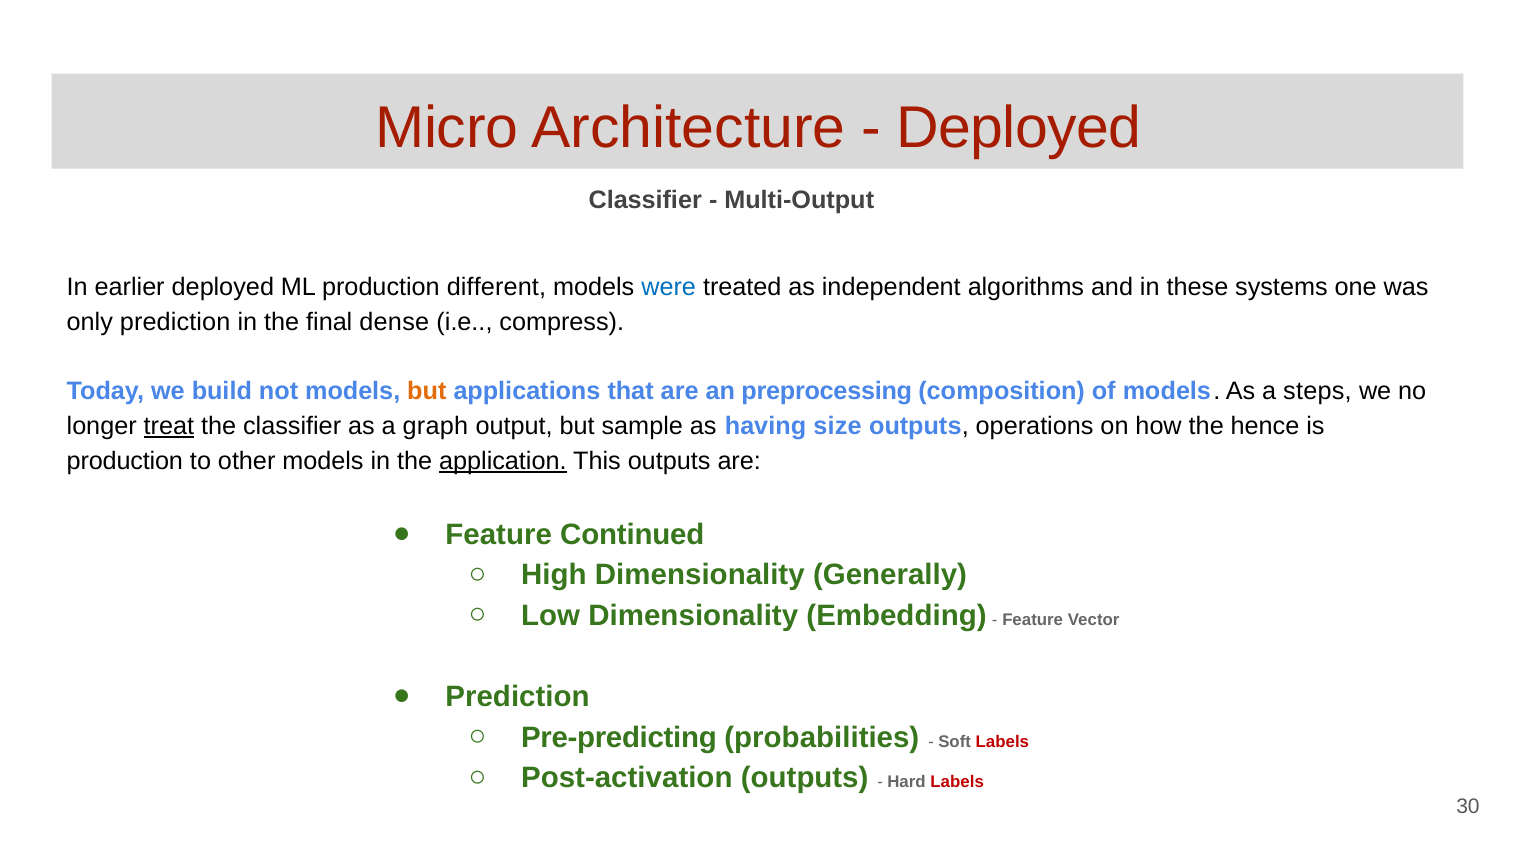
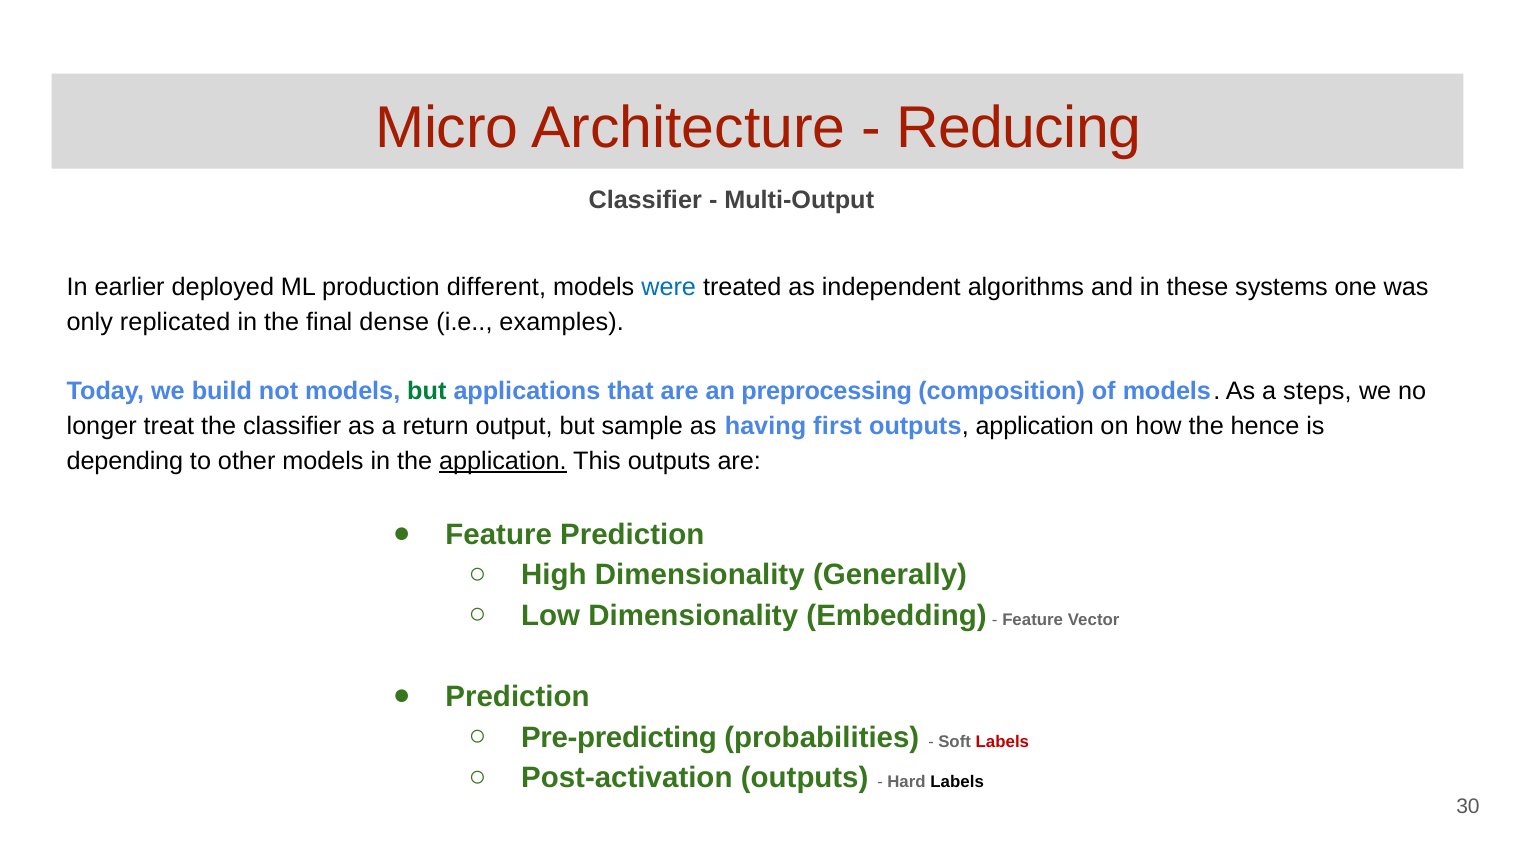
Deployed: Deployed -> Reducing (1019, 128)
only prediction: prediction -> replicated (175, 322)
compress: compress -> examples (562, 322)
but colour: orange -> green (427, 392)
treat underline: present -> none (169, 426)
graph: graph -> return (436, 426)
size: size -> first (838, 426)
outputs operations: operations -> application (1035, 426)
production: production -> depending (125, 461)
Feature Continued: Continued -> Prediction (632, 534)
Labels colour: red -> black (957, 782)
